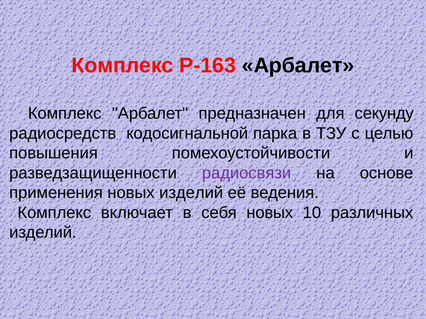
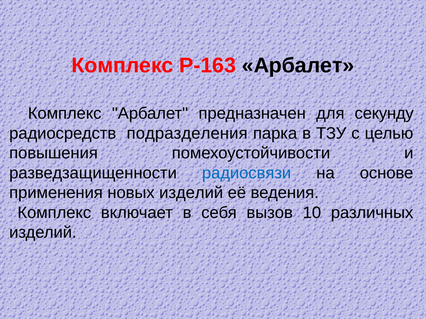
кодосигнальной: кодосигнальной -> подразделения (187, 133)
радиосвязи colour: purple -> blue (247, 173)
себя новых: новых -> вызов (270, 213)
